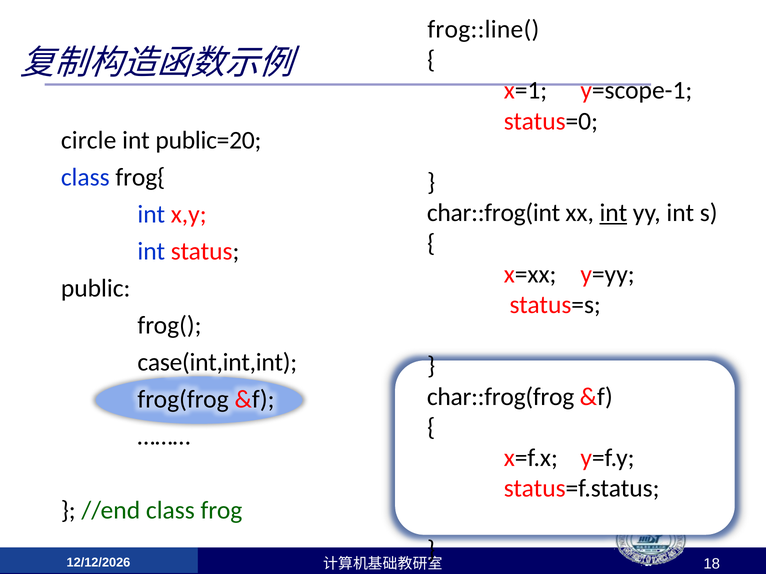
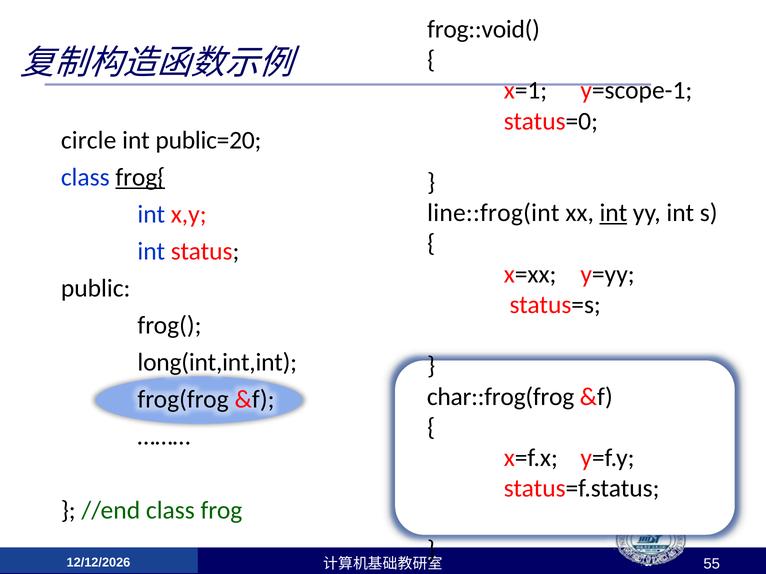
frog::line(: frog::line( -> frog::void( (484, 29)
frog{ underline: none -> present (140, 177)
char::frog(int: char::frog(int -> line::frog(int (493, 213)
case(int,int,int: case(int,int,int -> long(int,int,int (217, 362)
18: 18 -> 55 (712, 565)
